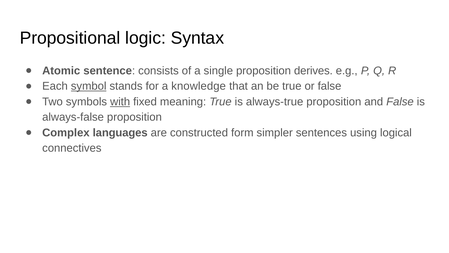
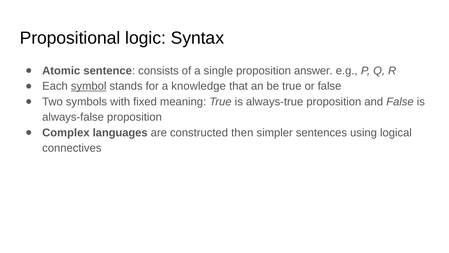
derives: derives -> answer (313, 71)
with underline: present -> none (120, 102)
form: form -> then (242, 133)
